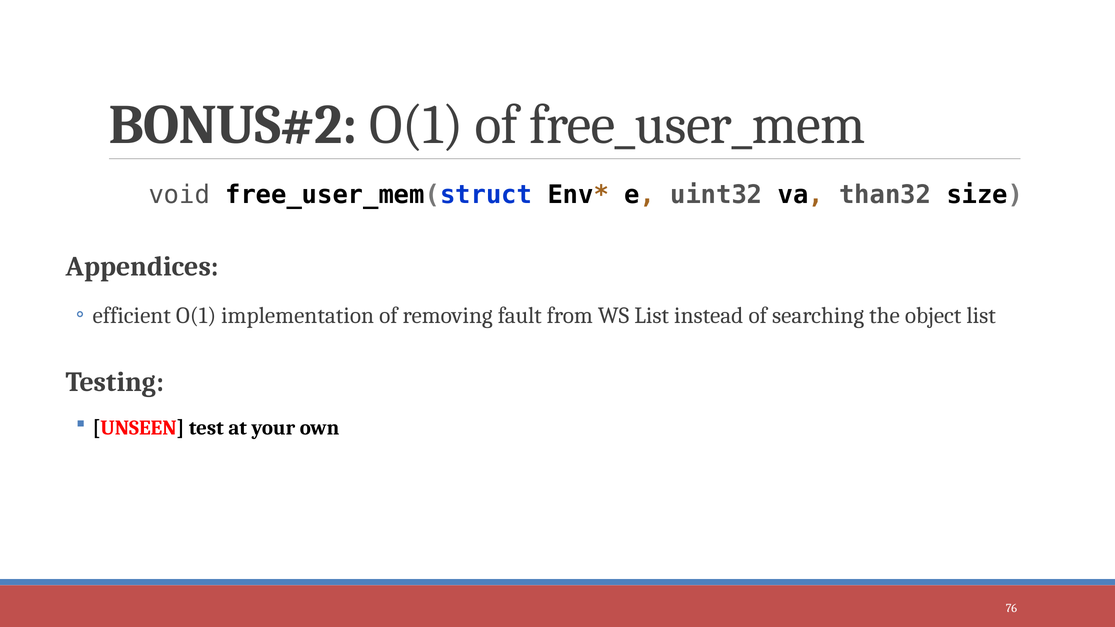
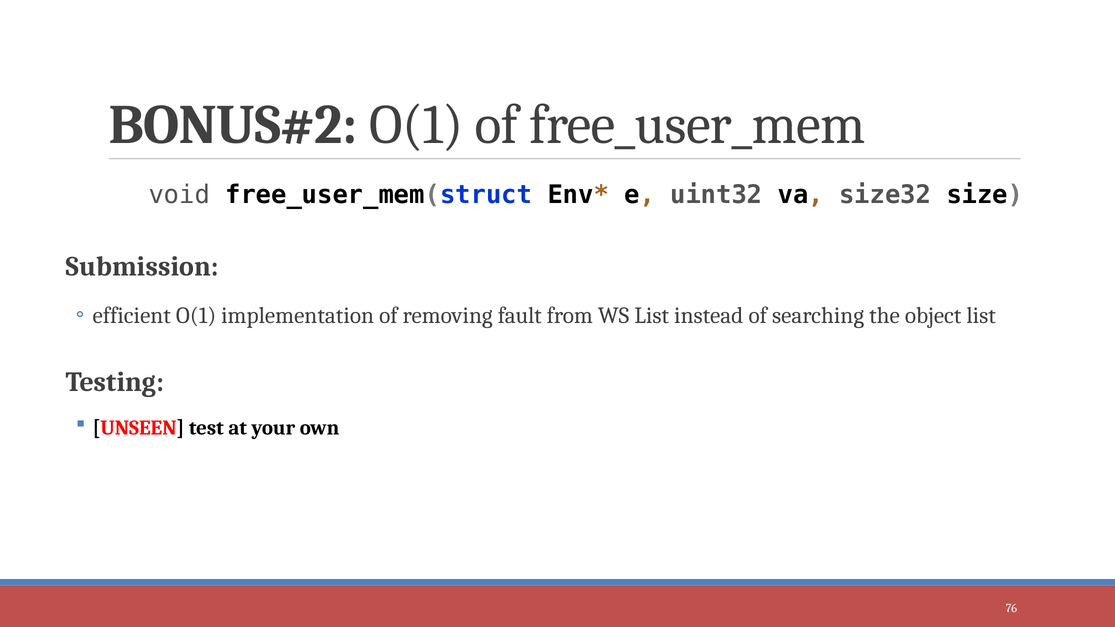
than32: than32 -> size32 (885, 195)
Appendices: Appendices -> Submission (142, 267)
